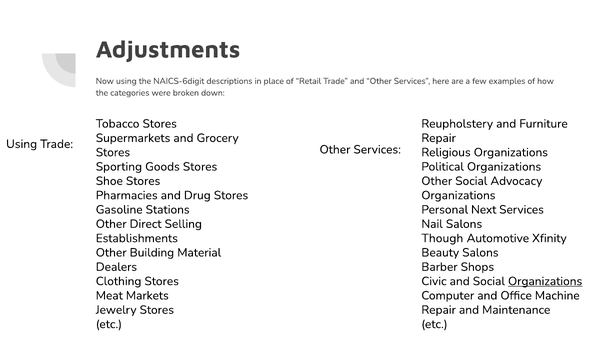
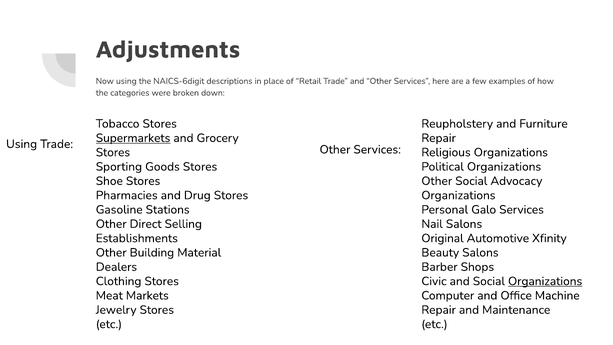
Supermarkets underline: none -> present (133, 138)
Next: Next -> Galo (484, 210)
Though: Though -> Original (442, 238)
